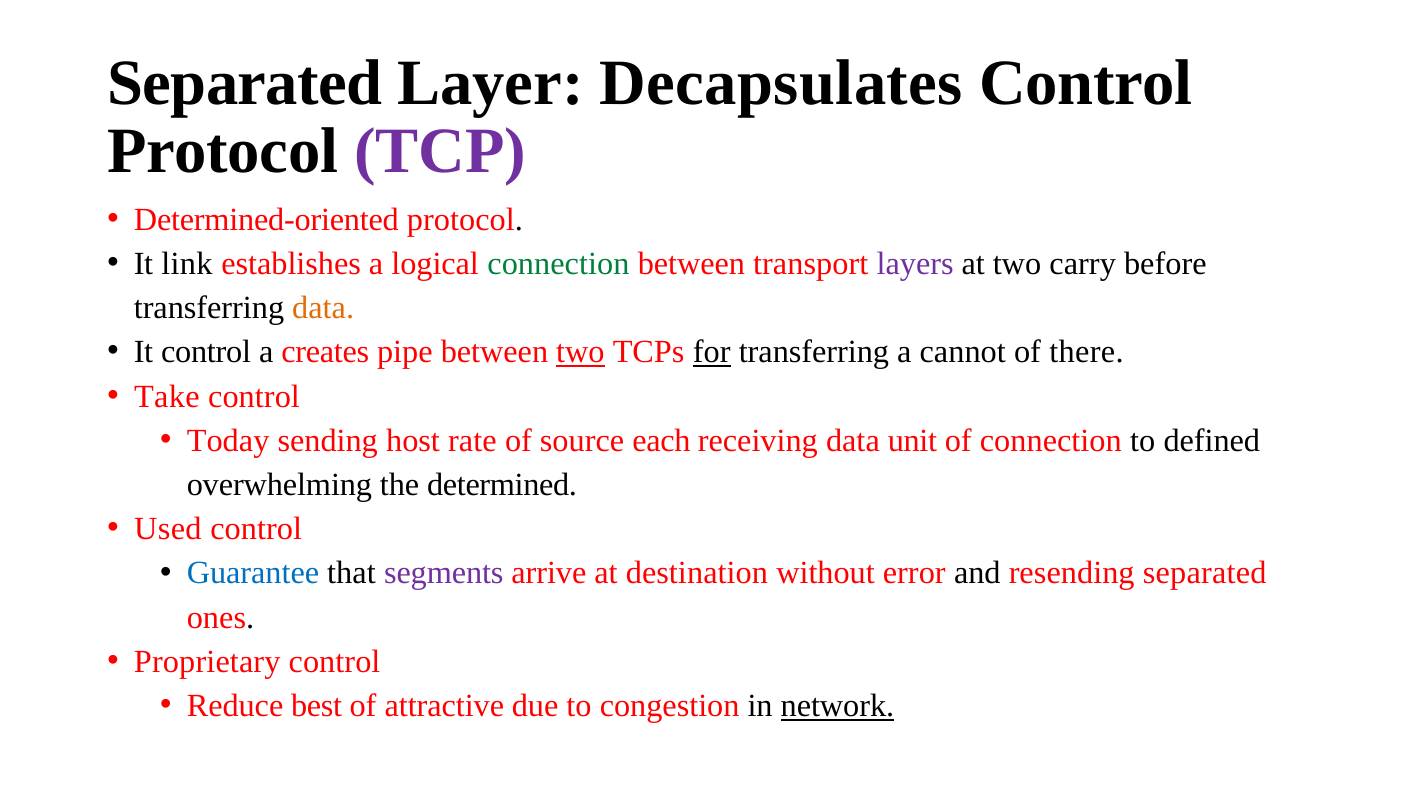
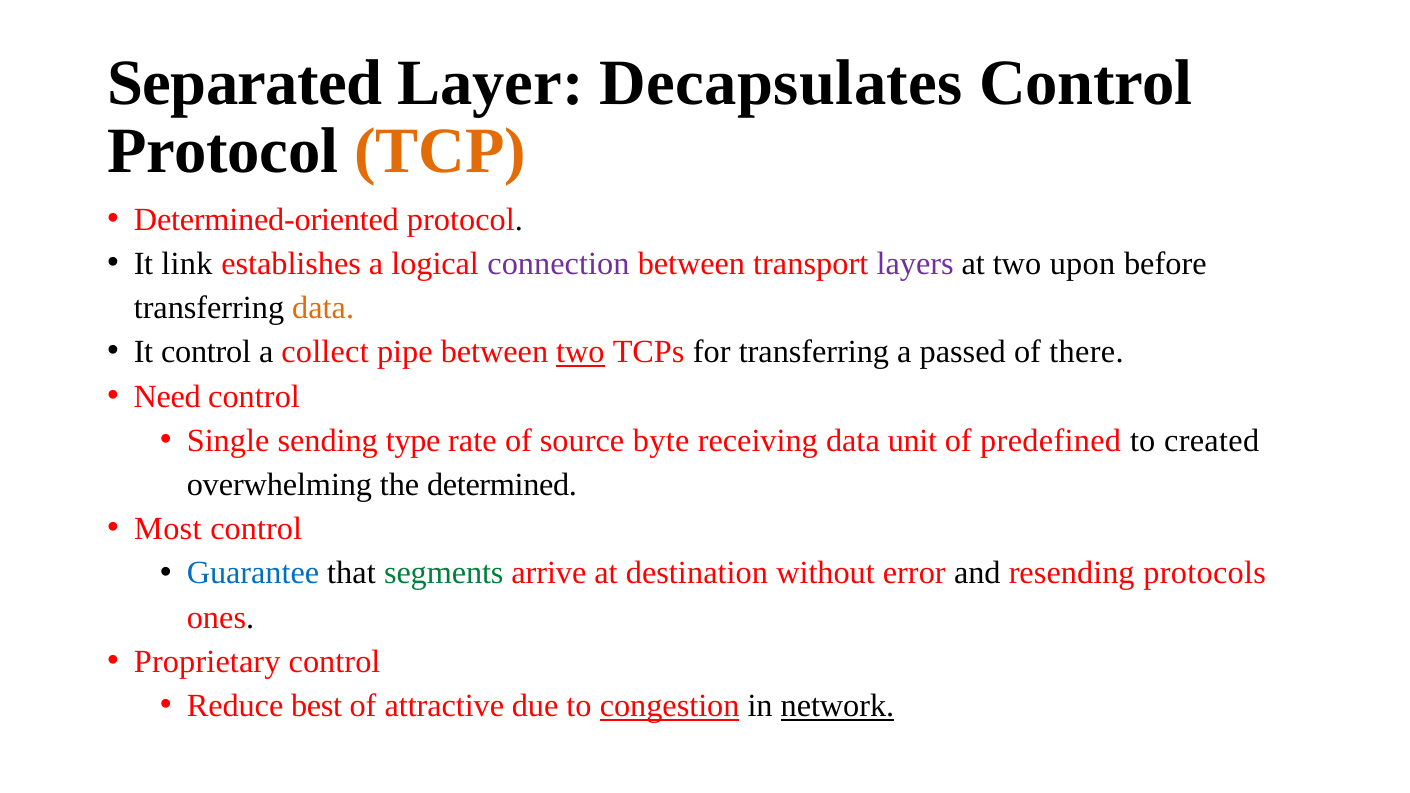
TCP colour: purple -> orange (440, 152)
connection colour: green -> purple (558, 264)
carry: carry -> upon (1083, 264)
creates: creates -> collect (325, 352)
for underline: present -> none (712, 352)
cannot: cannot -> passed (963, 352)
Take: Take -> Need (167, 397)
Today: Today -> Single (228, 441)
host: host -> type (413, 441)
each: each -> byte (661, 441)
of connection: connection -> predefined (1051, 441)
defined: defined -> created (1212, 441)
Used: Used -> Most (168, 529)
segments colour: purple -> green (444, 573)
resending separated: separated -> protocols (1205, 573)
congestion underline: none -> present (670, 706)
